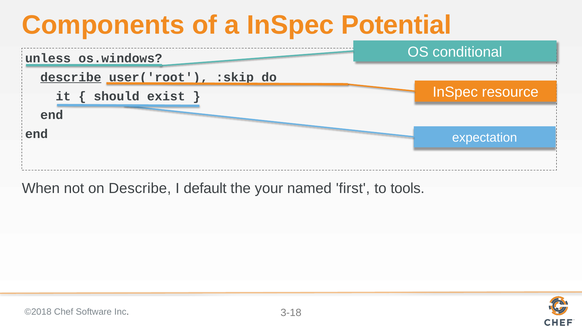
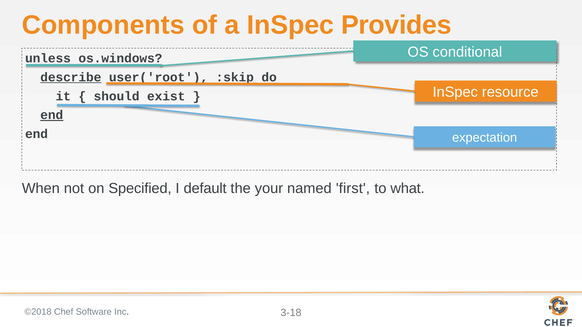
Potential: Potential -> Provides (396, 25)
end underline: none -> present (52, 115)
on Describe: Describe -> Specified (140, 189)
tools: tools -> what (408, 189)
